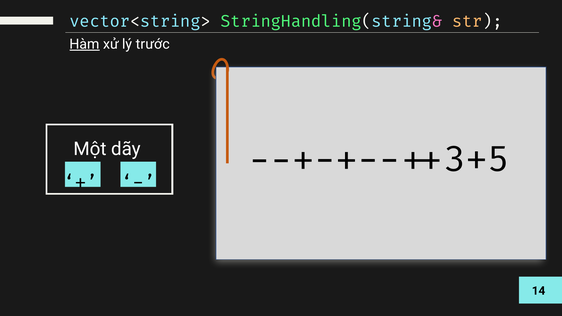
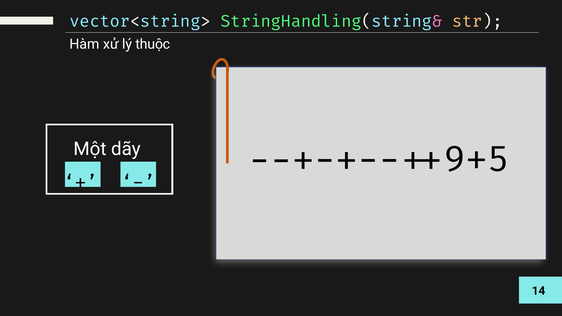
Hàm underline: present -> none (85, 44)
trước: trước -> thuộc (153, 44)
3+5: 3+5 -> 9+5 (477, 160)
